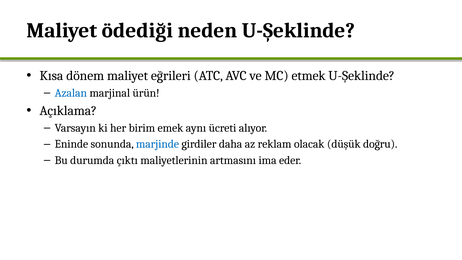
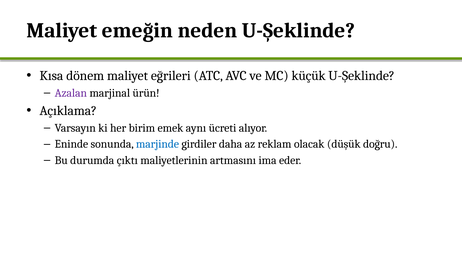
ödediği: ödediği -> emeğin (137, 30)
etmek: etmek -> küçük (309, 76)
Azalan colour: blue -> purple (71, 93)
